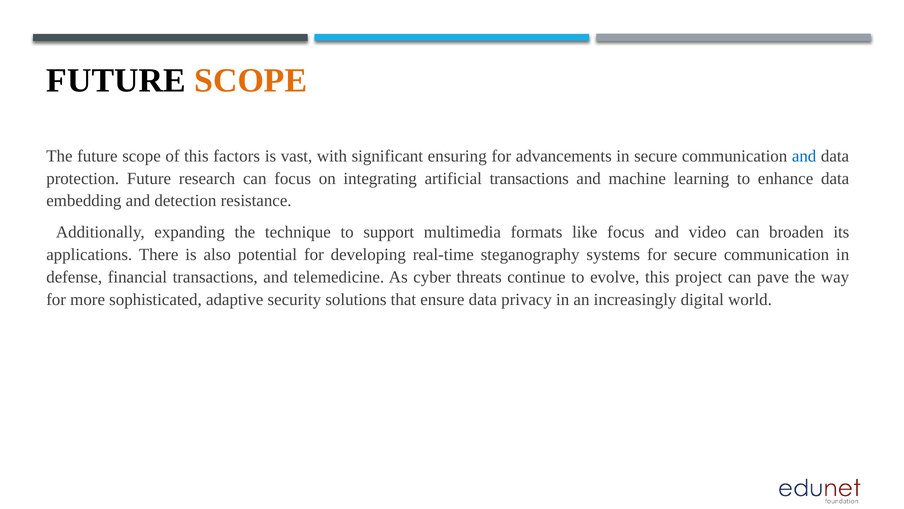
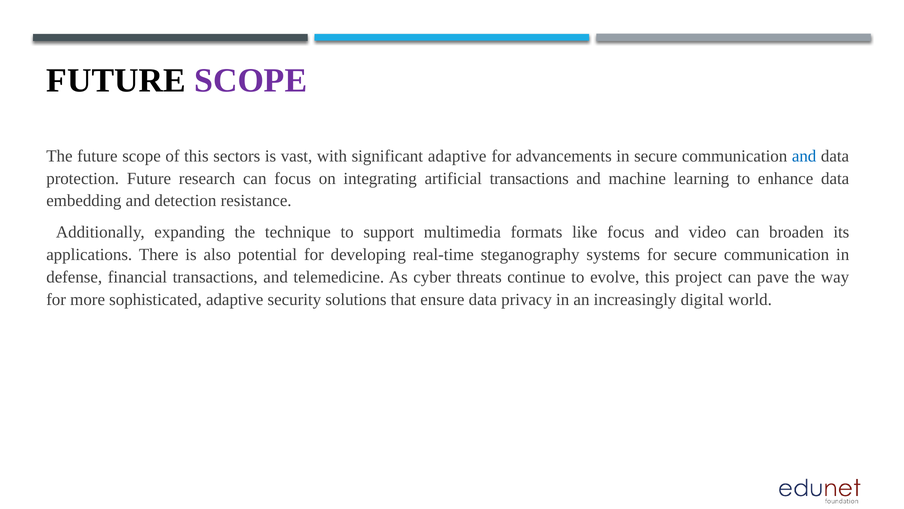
SCOPE colour: orange -> purple (251, 81)
factors: factors -> sectors (237, 156)
significant ensuring: ensuring -> adaptive (457, 156)
